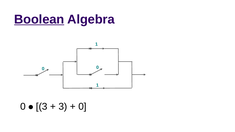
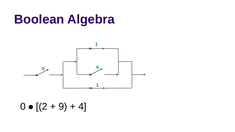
Boolean underline: present -> none (39, 19)
0 3: 3 -> 2 (42, 107)
3: 3 -> 9 (63, 107)
0: 0 -> 4 (82, 107)
